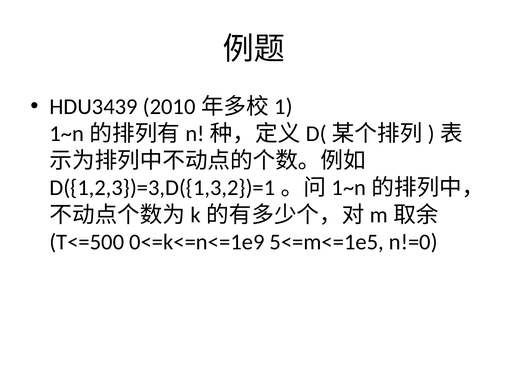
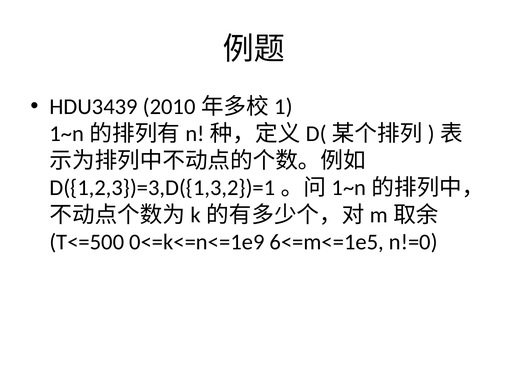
5<=m<=1e5: 5<=m<=1e5 -> 6<=m<=1e5 (327, 242)
